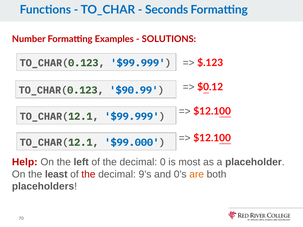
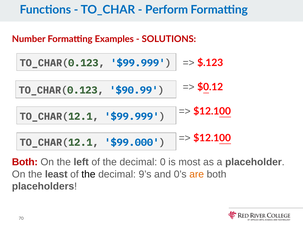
Seconds: Seconds -> Perform (167, 10)
Help: Help -> Both (25, 162)
the colour: red -> black (88, 174)
